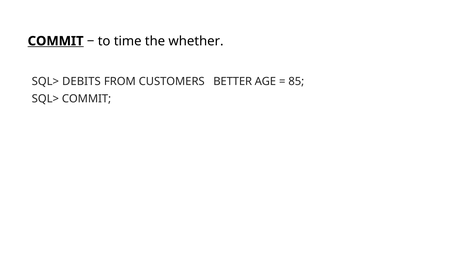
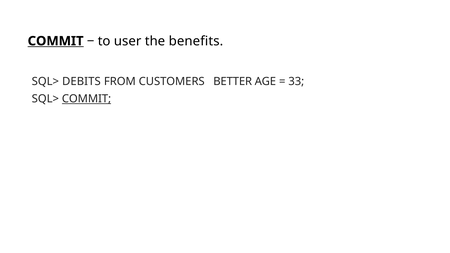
time: time -> user (128, 41)
whether: whether -> benefits (196, 41)
85: 85 -> 33 (296, 81)
COMMIT underline: none -> present (87, 99)
